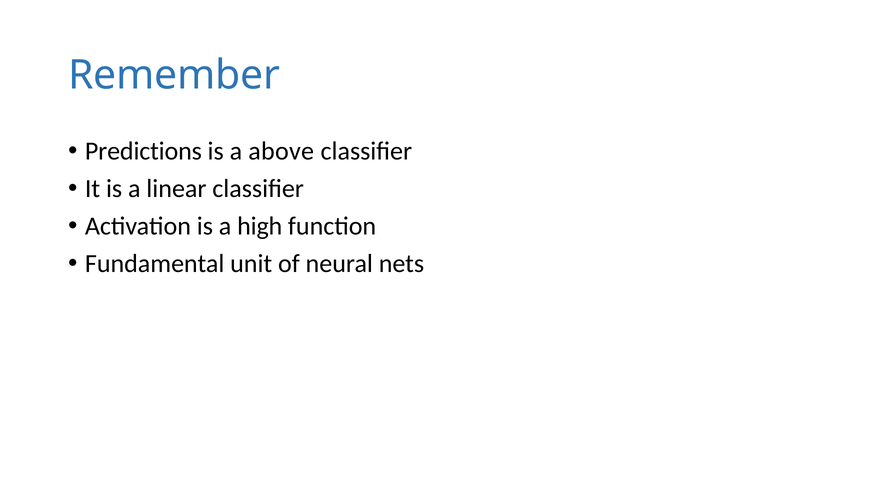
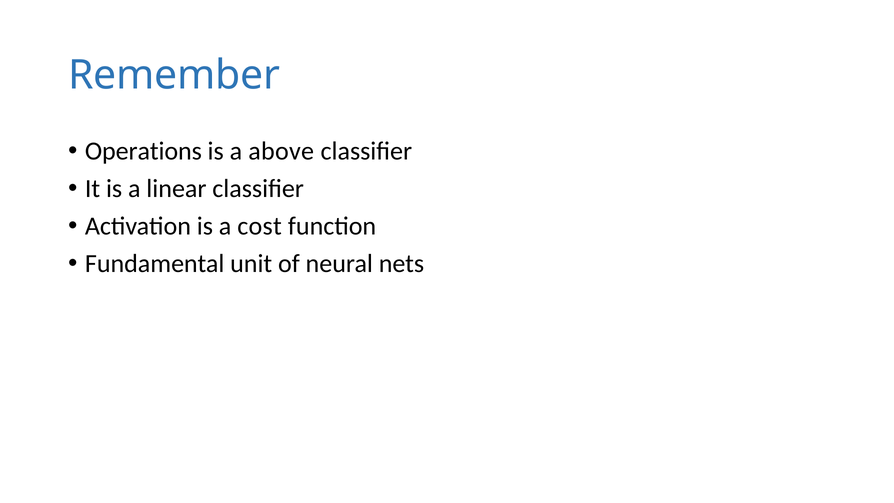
Predictions: Predictions -> Operations (143, 151)
high: high -> cost (260, 226)
